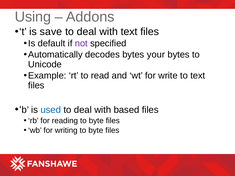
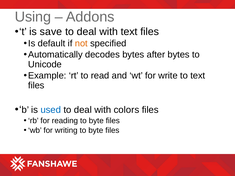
not colour: purple -> orange (81, 44)
your: your -> after (156, 55)
based: based -> colors (126, 110)
